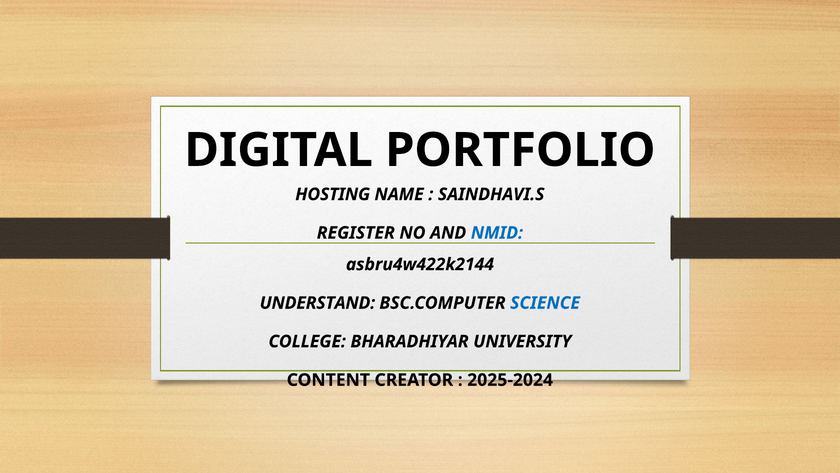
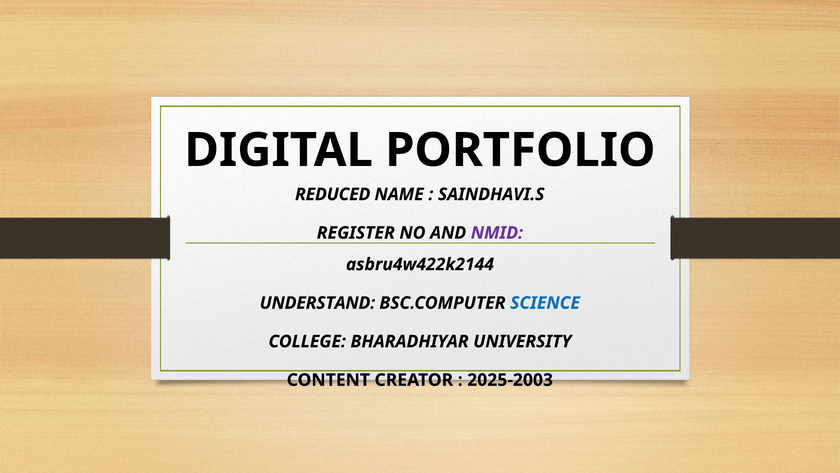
HOSTING: HOSTING -> REDUCED (333, 194)
NMID colour: blue -> purple (497, 233)
2025-2024: 2025-2024 -> 2025-2003 (510, 380)
